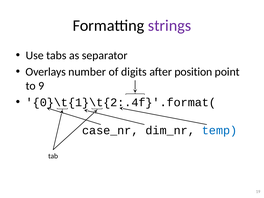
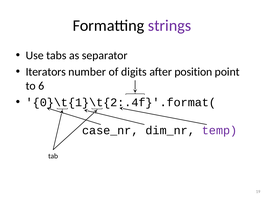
Overlays: Overlays -> Iterators (46, 72)
9: 9 -> 6 (41, 86)
temp colour: blue -> purple (220, 130)
